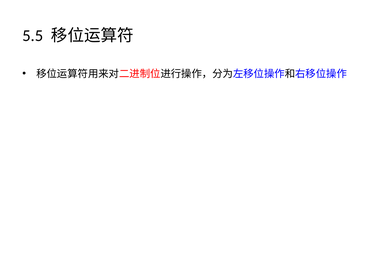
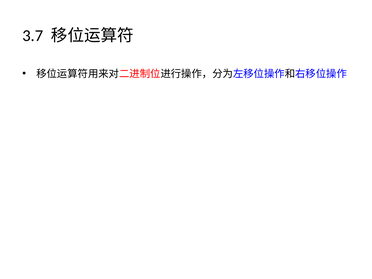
5.5: 5.5 -> 3.7 (33, 36)
